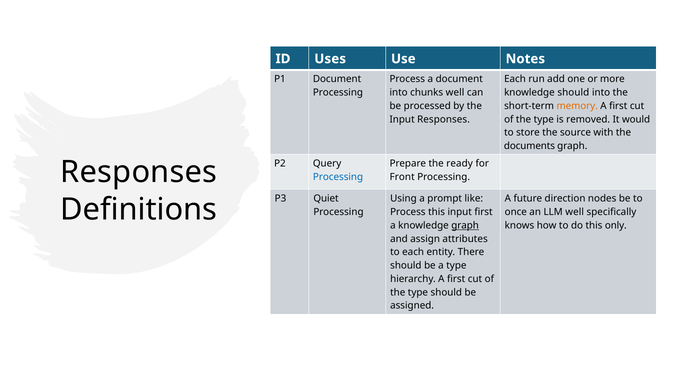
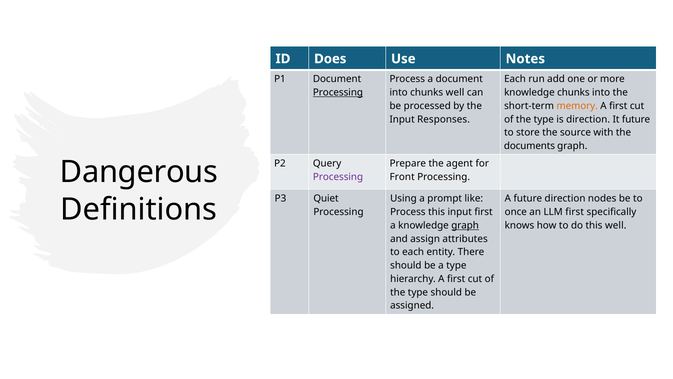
Uses: Uses -> Does (330, 59)
Processing underline: none -> present (338, 92)
knowledge should: should -> chunks (573, 92)
is removed: removed -> direction (588, 119)
It would: would -> future (636, 119)
ready: ready -> agent (460, 163)
Responses: Responses -> Dangerous (139, 172)
Processing colour: blue -> purple (338, 177)
LLM well: well -> first (575, 212)
this only: only -> well (616, 225)
